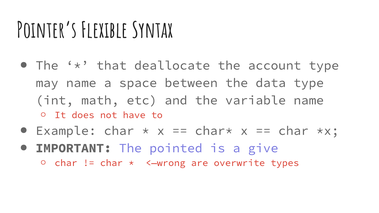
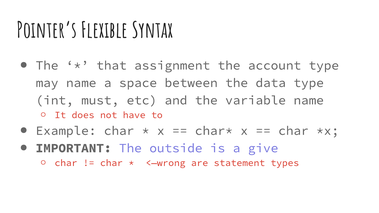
deallocate: deallocate -> assignment (172, 65)
math: math -> must (100, 100)
pointed: pointed -> outside (176, 148)
overwrite: overwrite -> statement (239, 163)
